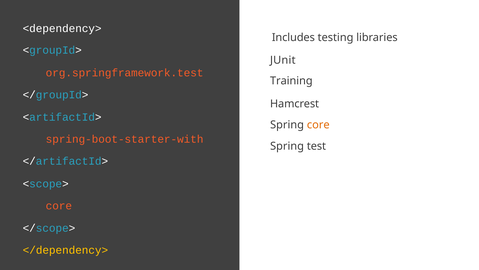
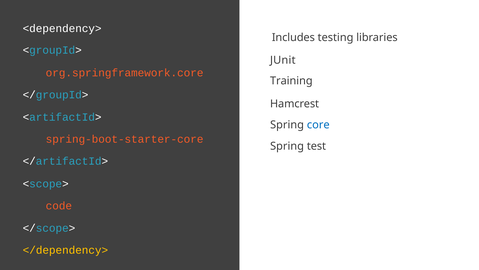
org.springframework.test: org.springframework.test -> org.springframework.core (125, 73)
core colour: orange -> blue (318, 125)
spring-boot-starter-with: spring-boot-starter-with -> spring-boot-starter-core (125, 139)
core: core -> code (59, 205)
